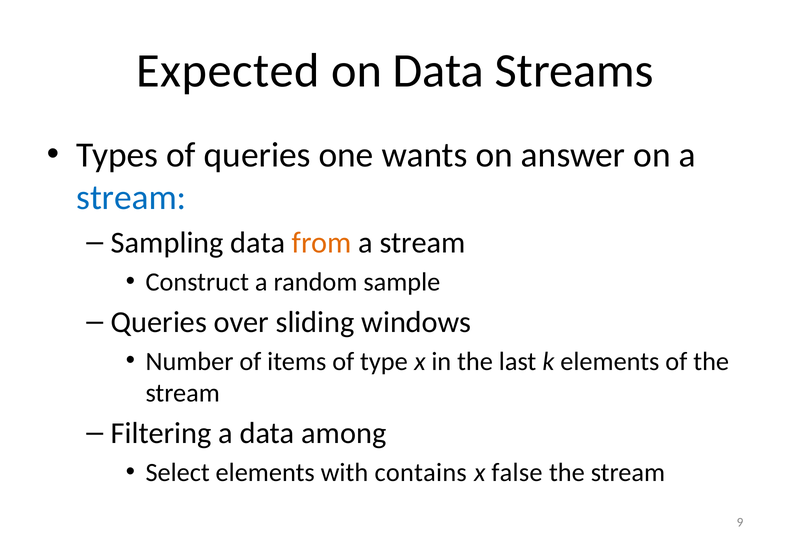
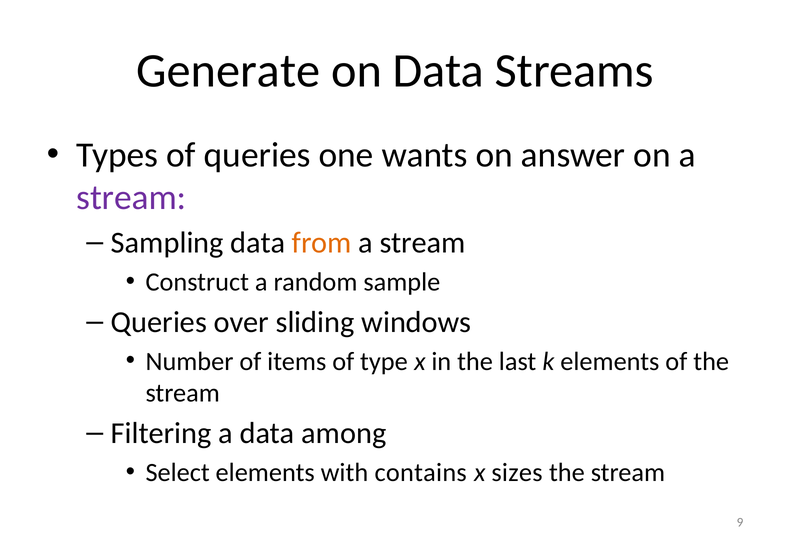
Expected: Expected -> Generate (228, 71)
stream colour: blue -> purple (131, 198)
false: false -> sizes (517, 472)
